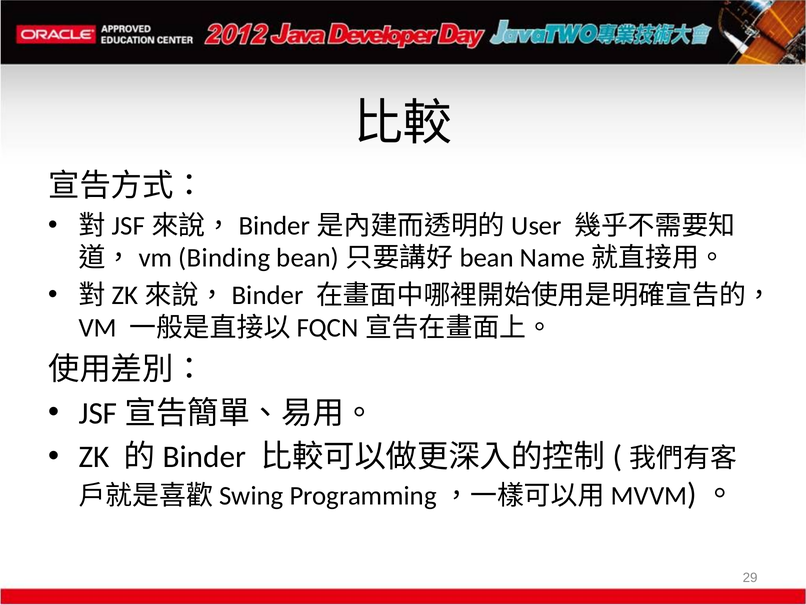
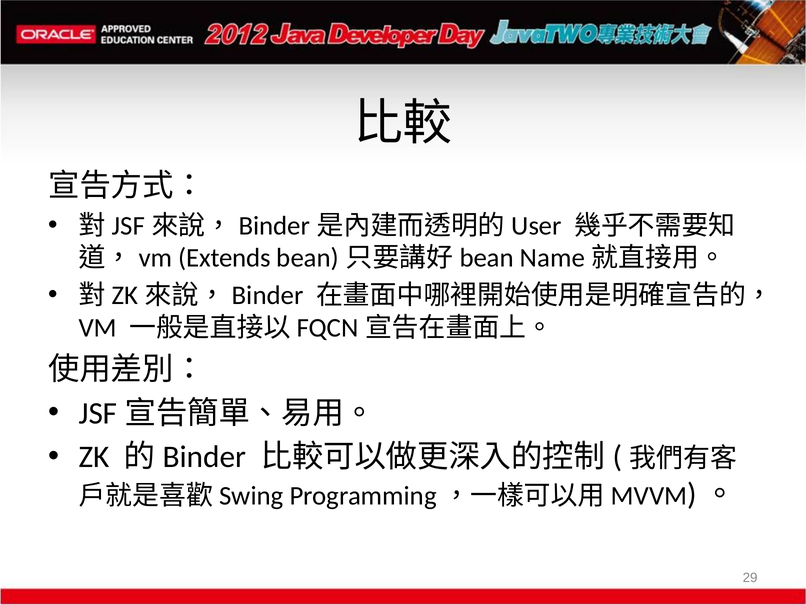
Binding: Binding -> Extends (225, 258)
